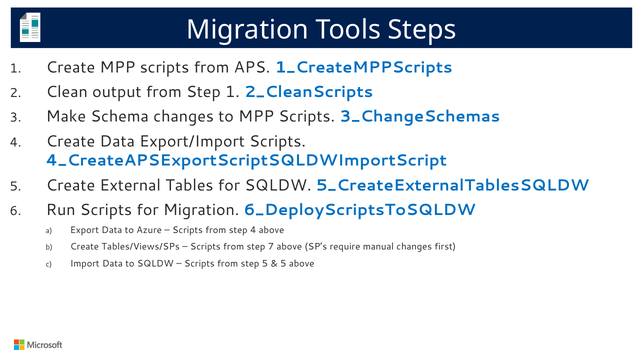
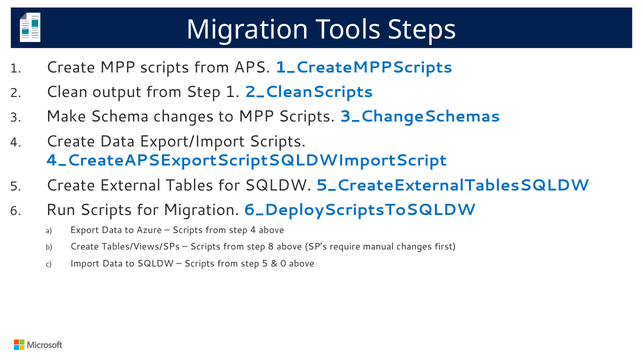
7: 7 -> 8 (271, 247)
5: 5 -> 0 (283, 263)
